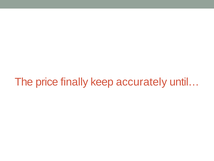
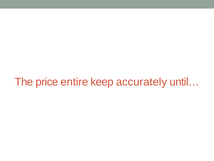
finally: finally -> entire (74, 82)
